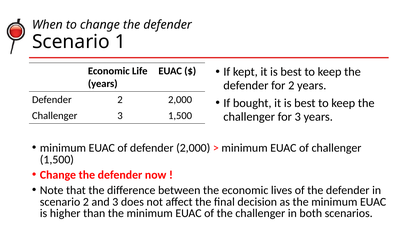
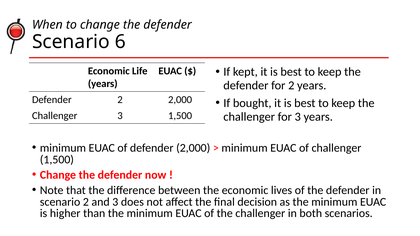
1: 1 -> 6 (120, 42)
